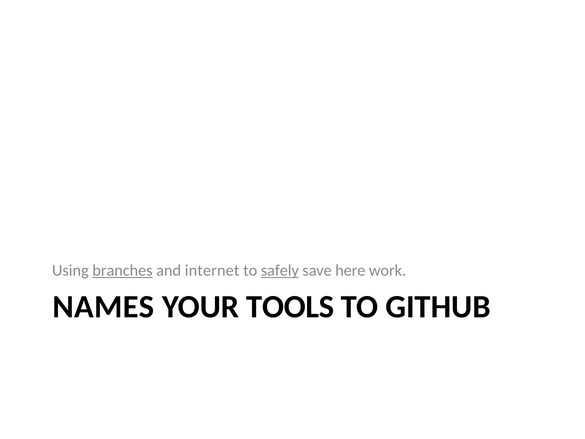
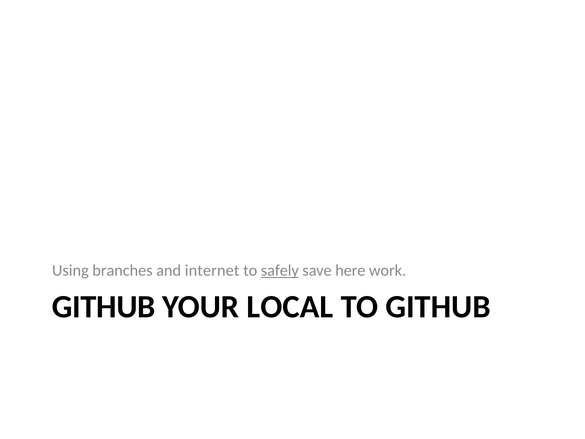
branches underline: present -> none (122, 270)
NAMES: NAMES -> GITHUB (104, 307)
TOOLS: TOOLS -> LOCAL (290, 307)
